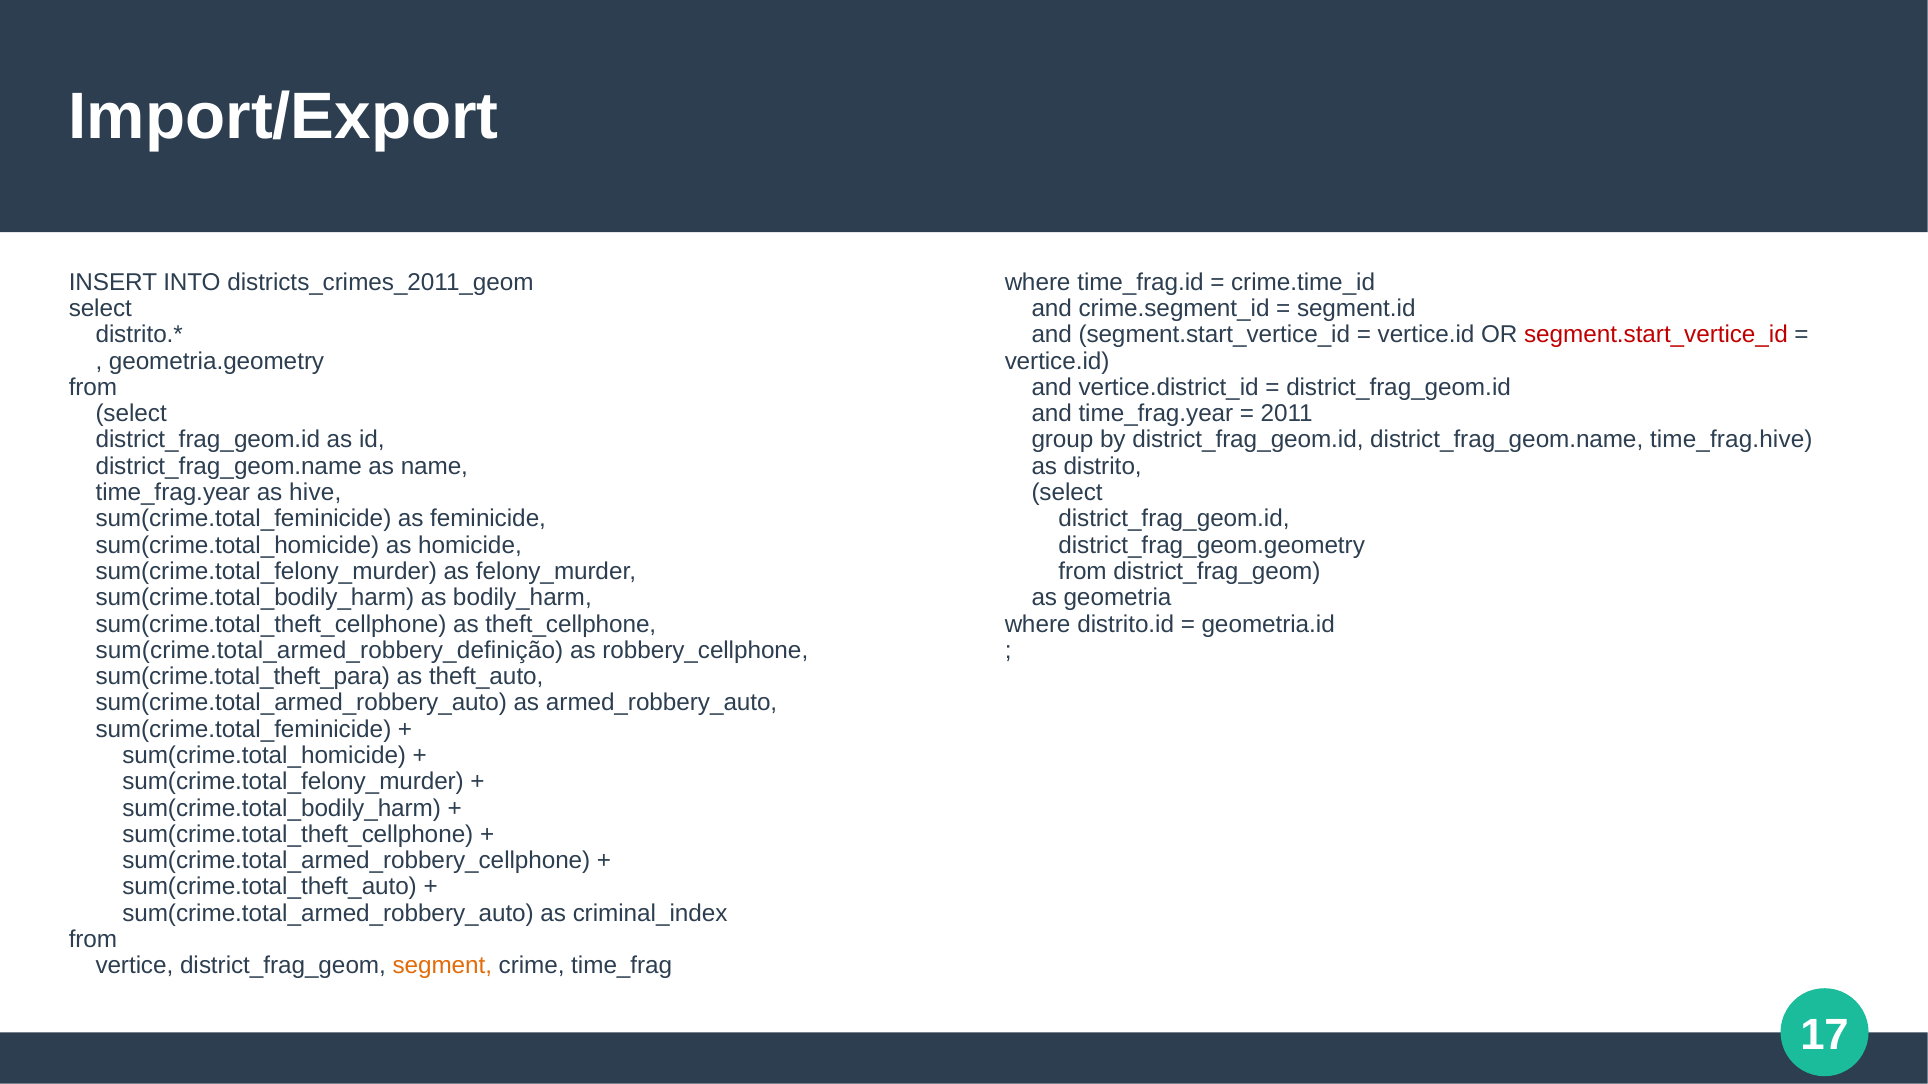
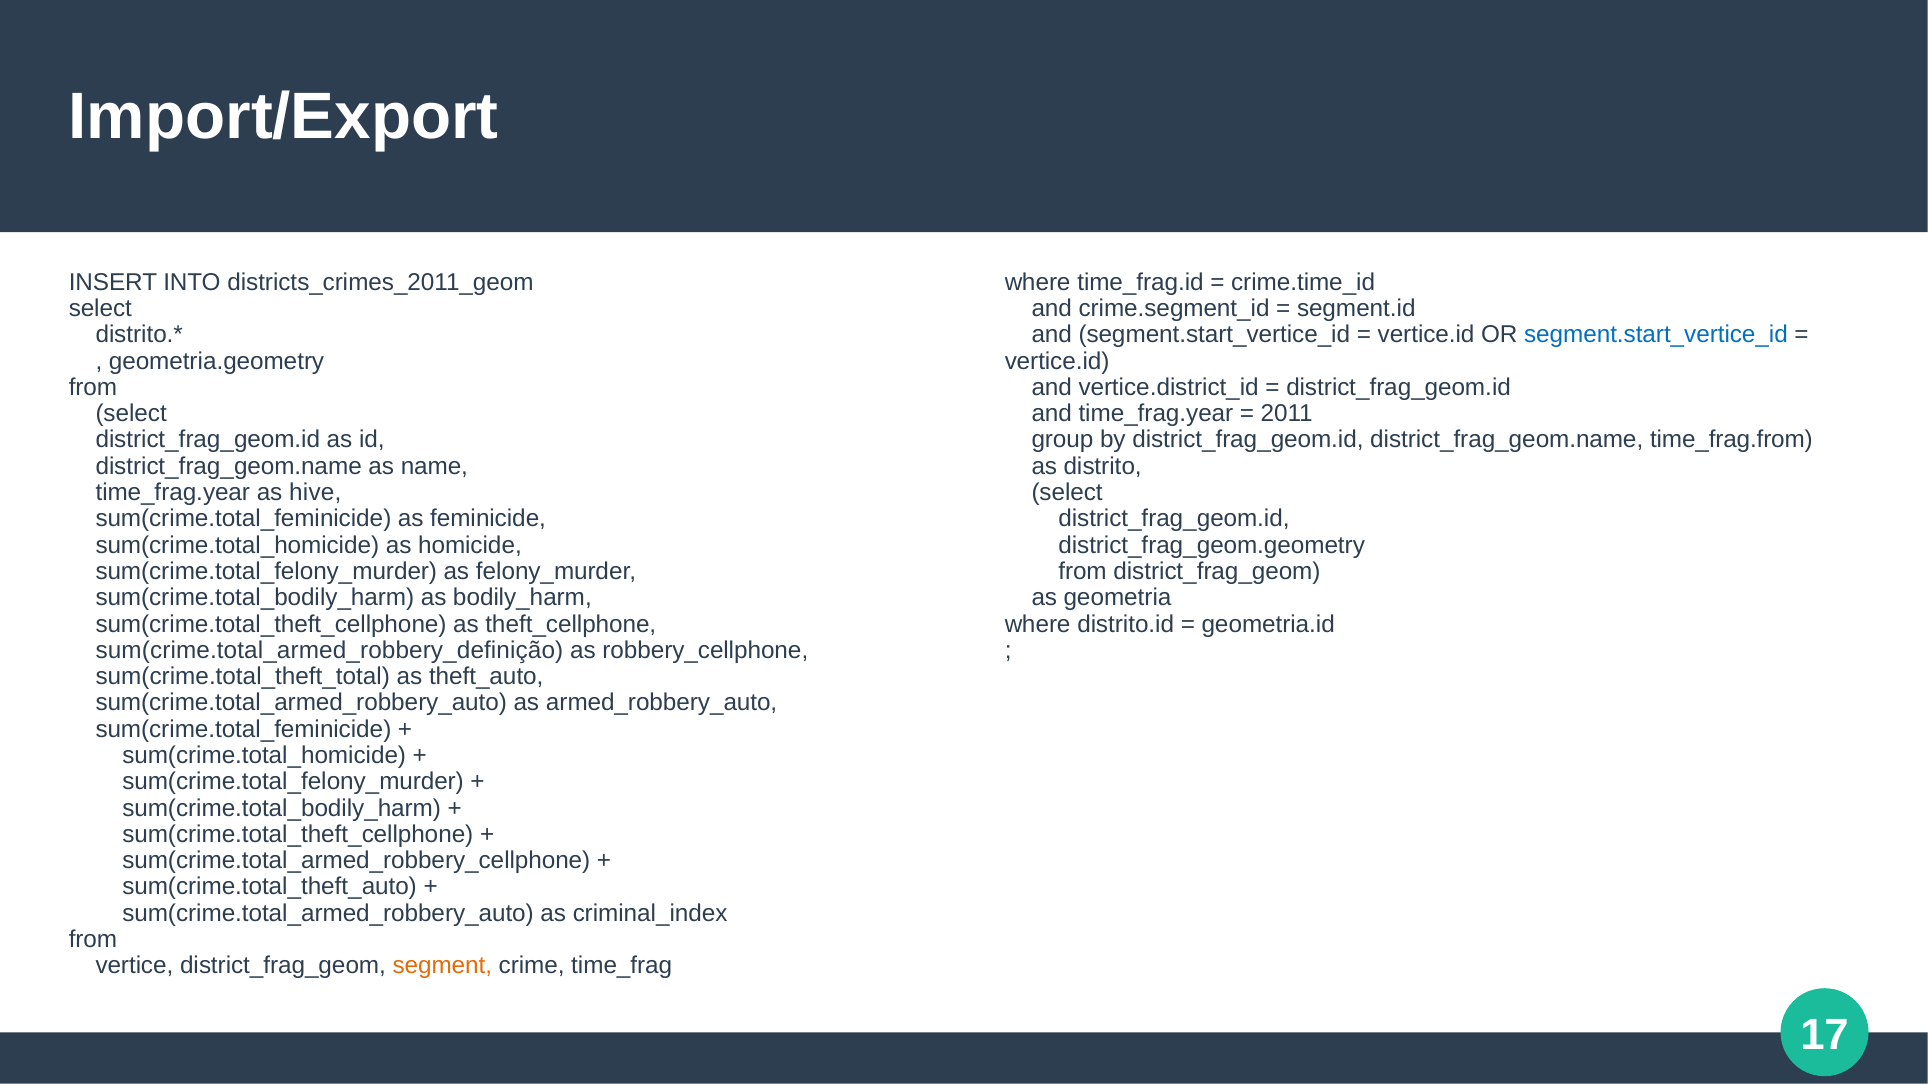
segment.start_vertice_id colour: red -> blue (1656, 335)
time_frag.hive: time_frag.hive -> time_frag.from (1731, 440)
sum(crime.total_theft_para: sum(crime.total_theft_para -> sum(crime.total_theft_total (243, 677)
